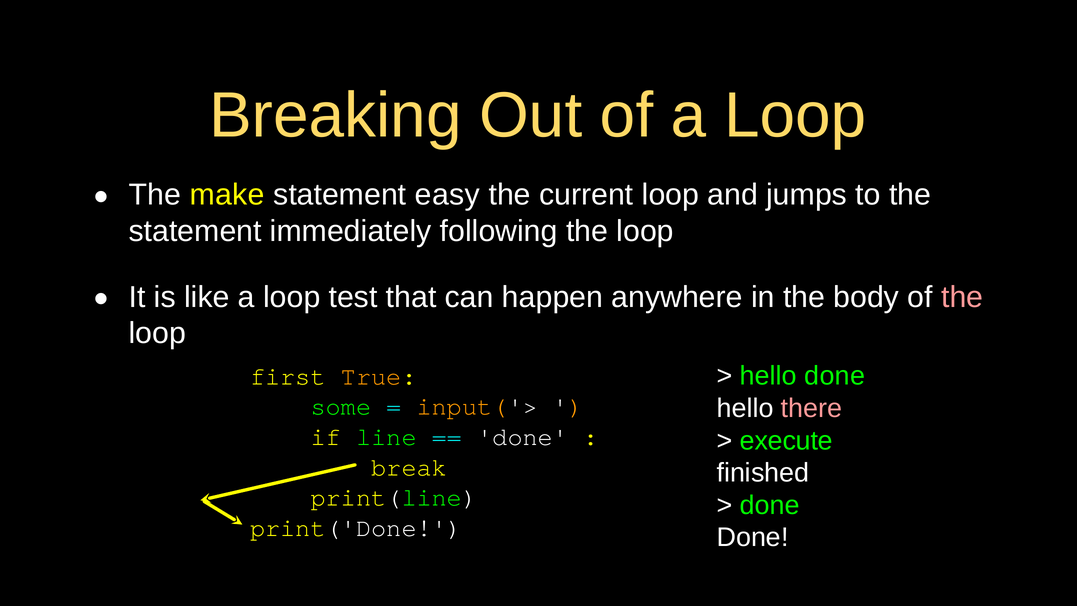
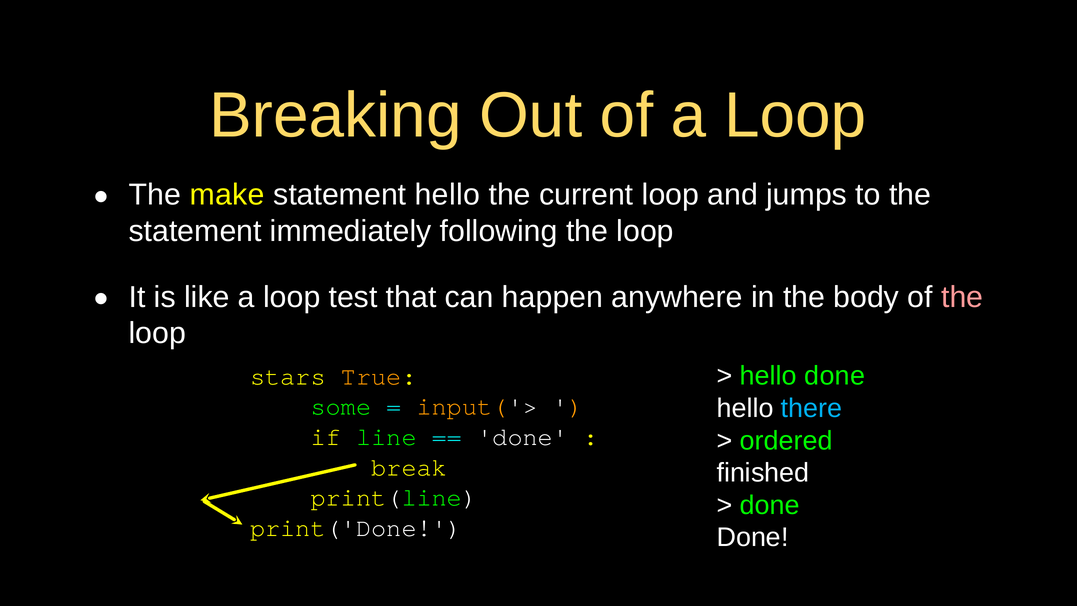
statement easy: easy -> hello (447, 195)
first: first -> stars (288, 376)
there colour: pink -> light blue (812, 408)
execute: execute -> ordered (786, 440)
